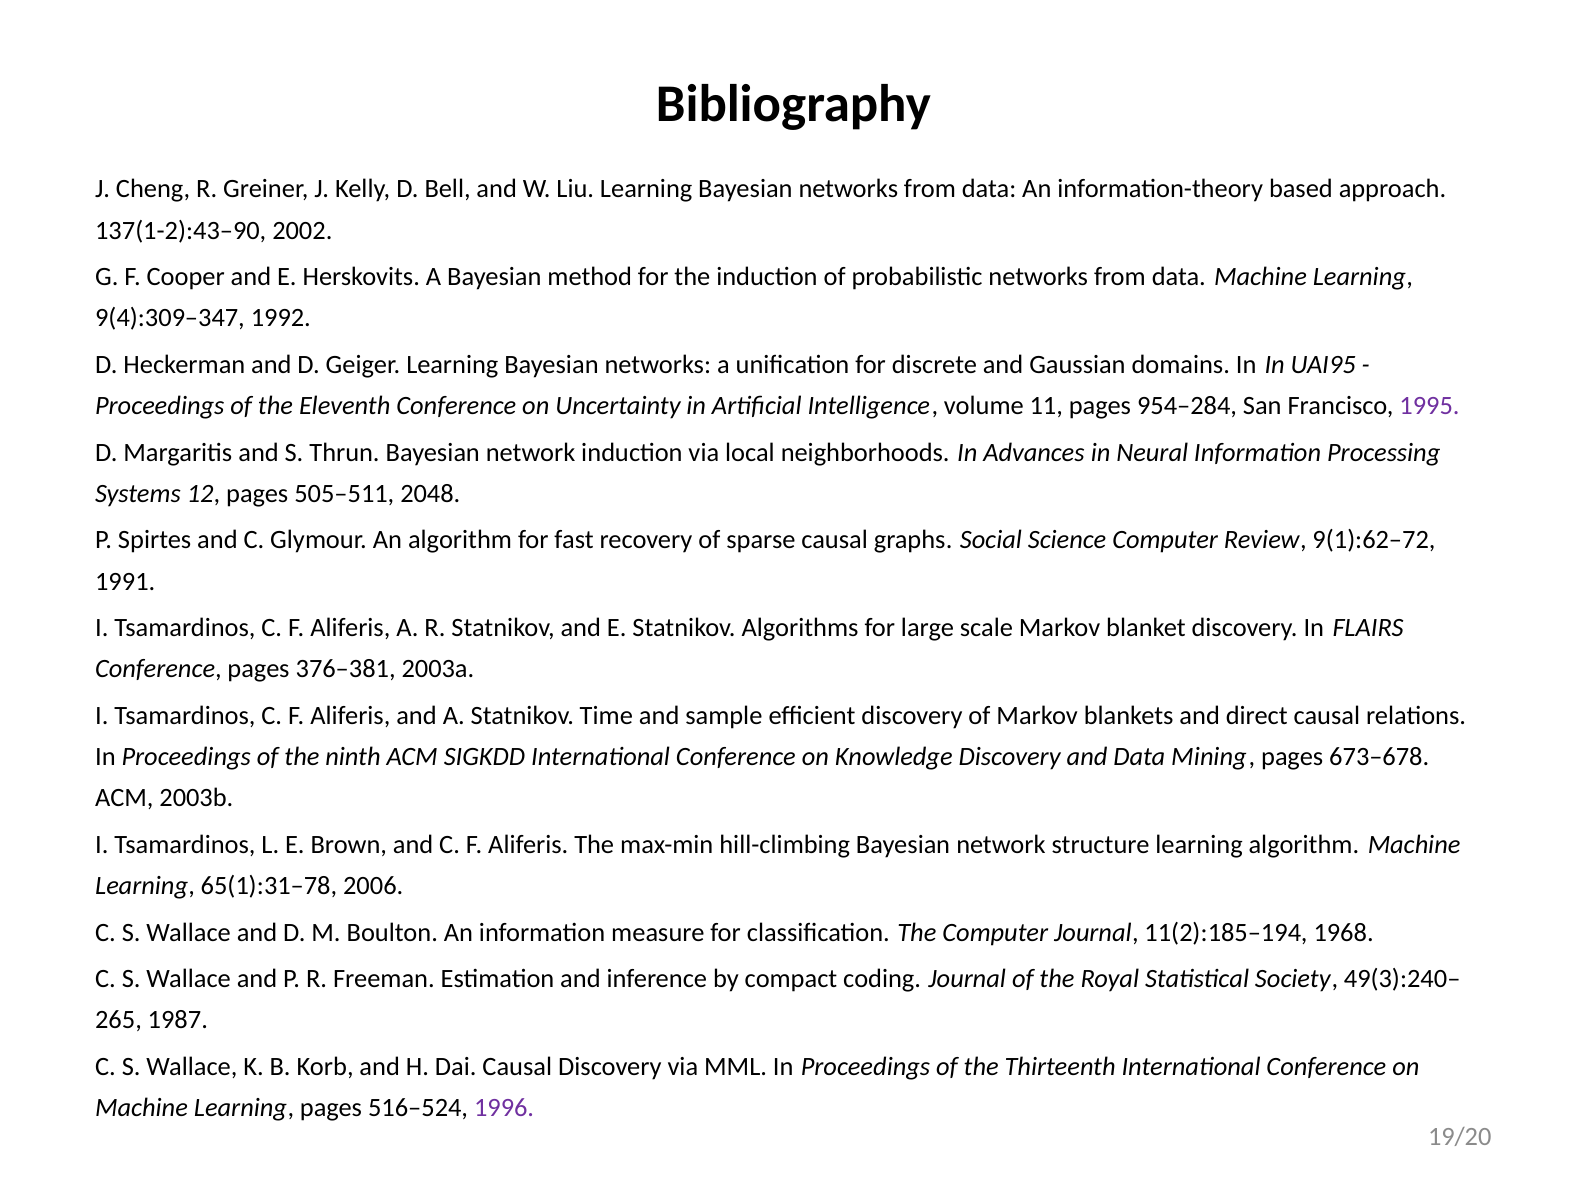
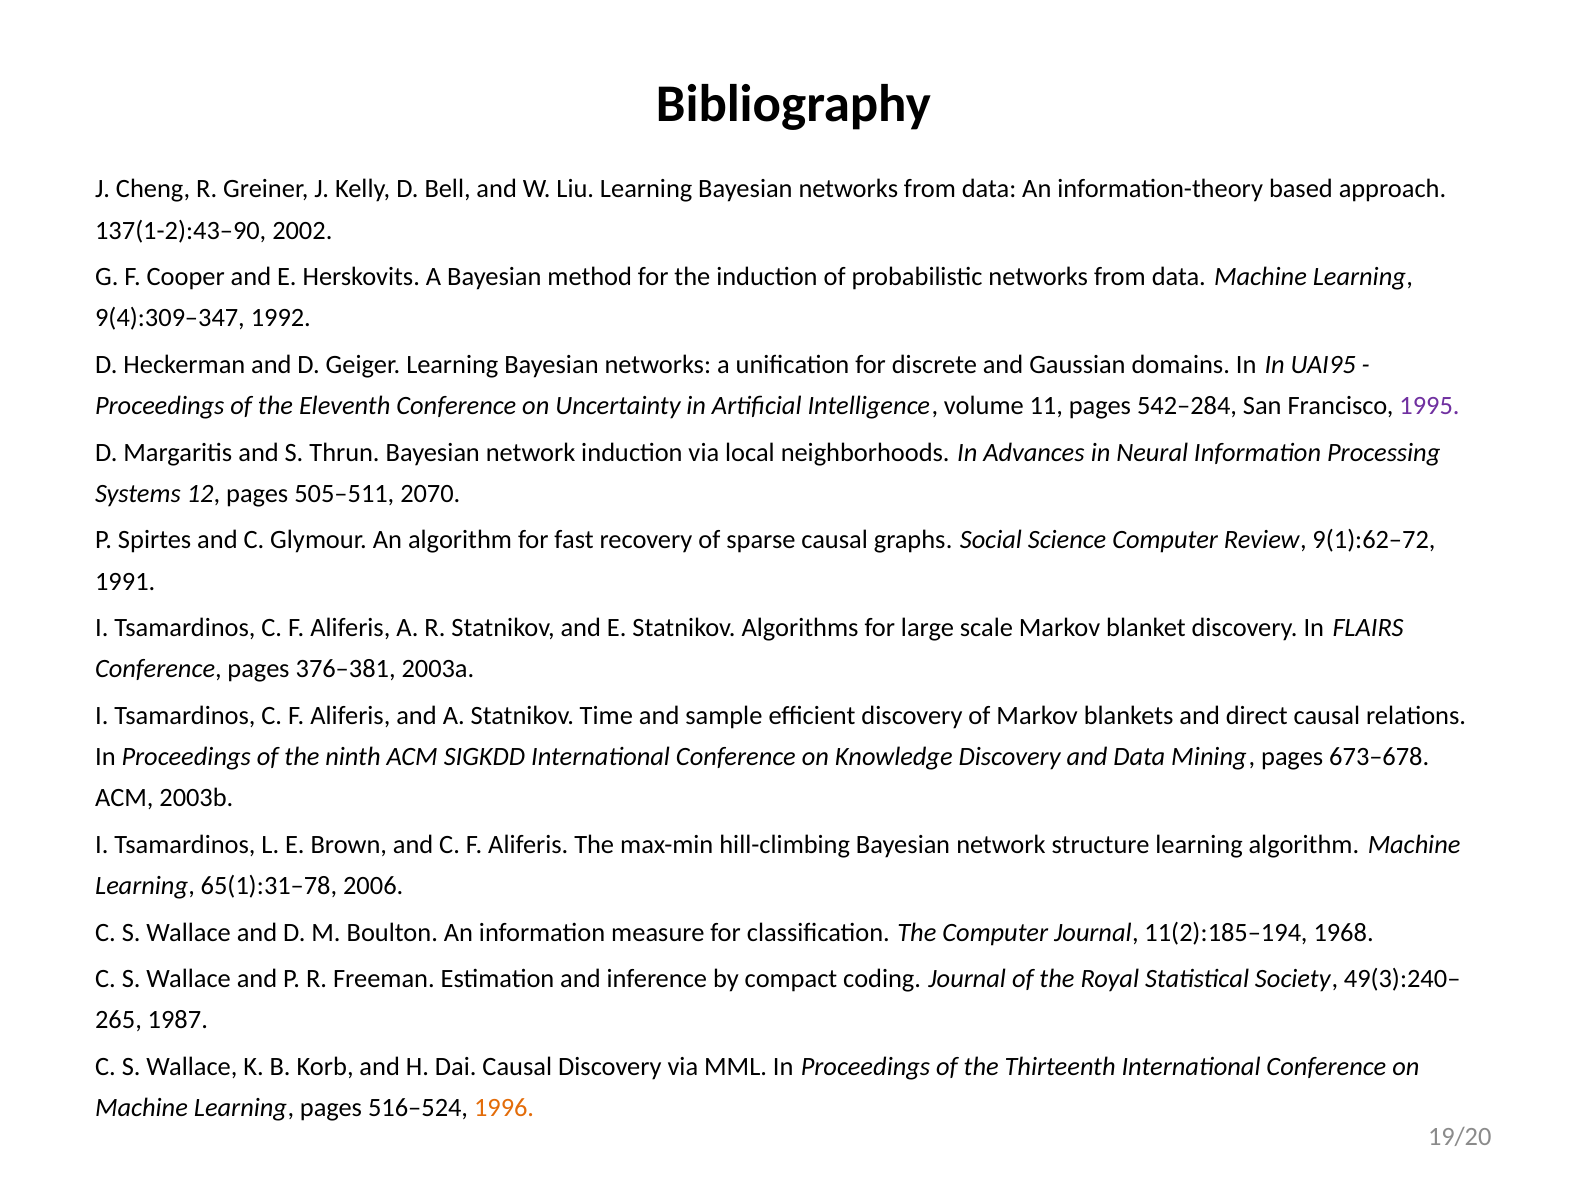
954–284: 954–284 -> 542–284 (1187, 406)
2048: 2048 -> 2070 (430, 494)
1996 colour: purple -> orange (504, 1108)
